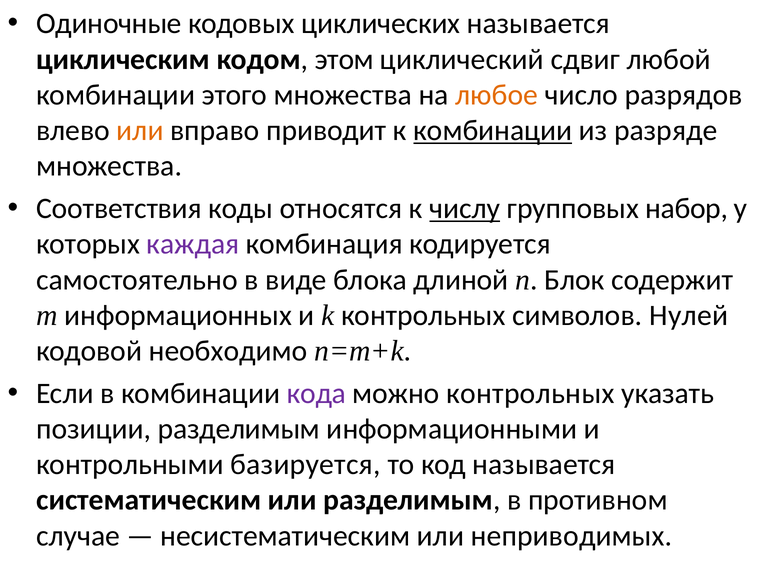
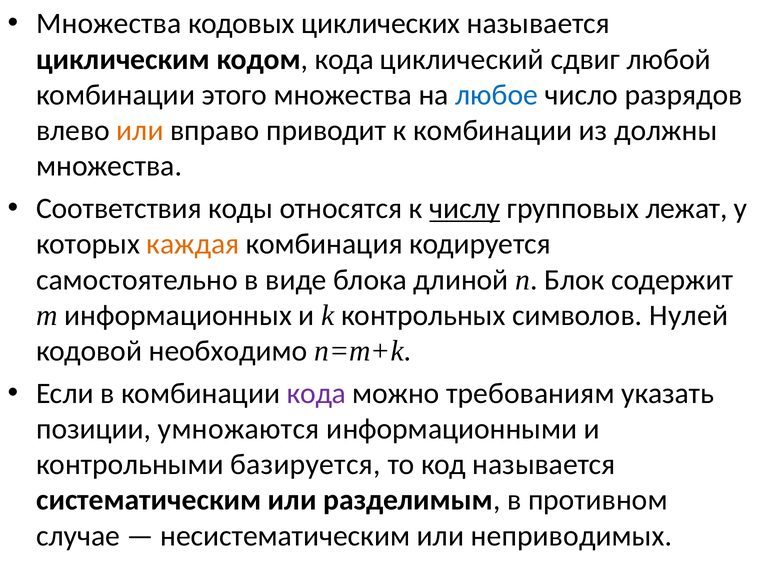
Одиночные: Одиночные -> Множества (109, 24)
кодом этом: этом -> кода (344, 59)
любое colour: orange -> blue (497, 95)
комбинации underline: present -> none (493, 131)
разряде: разряде -> должны (666, 131)
набор: набор -> лежат (687, 209)
каждая colour: purple -> orange (193, 244)
можно контрольных: контрольных -> требованиям (530, 394)
позиции разделимым: разделимым -> умножаются (239, 429)
